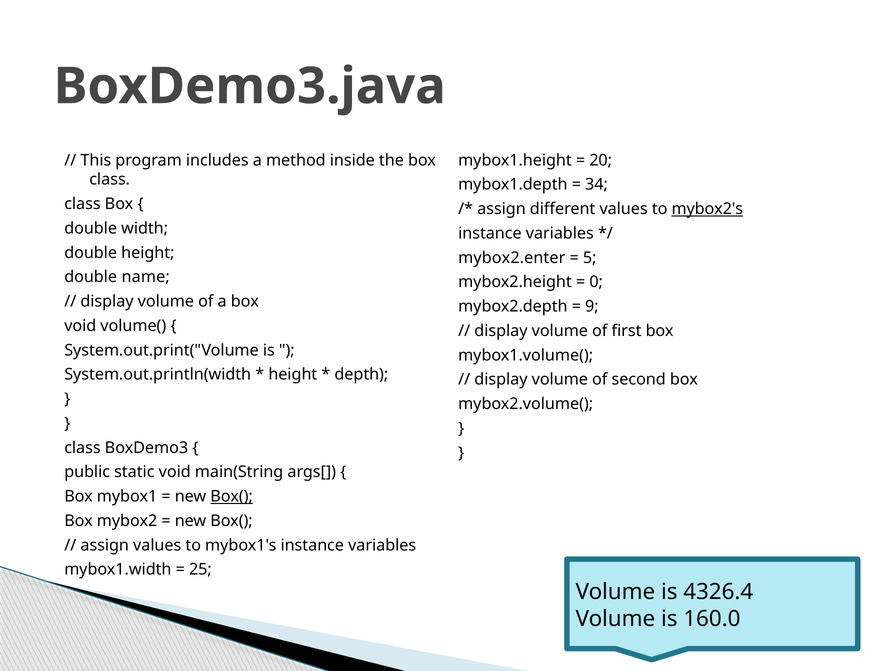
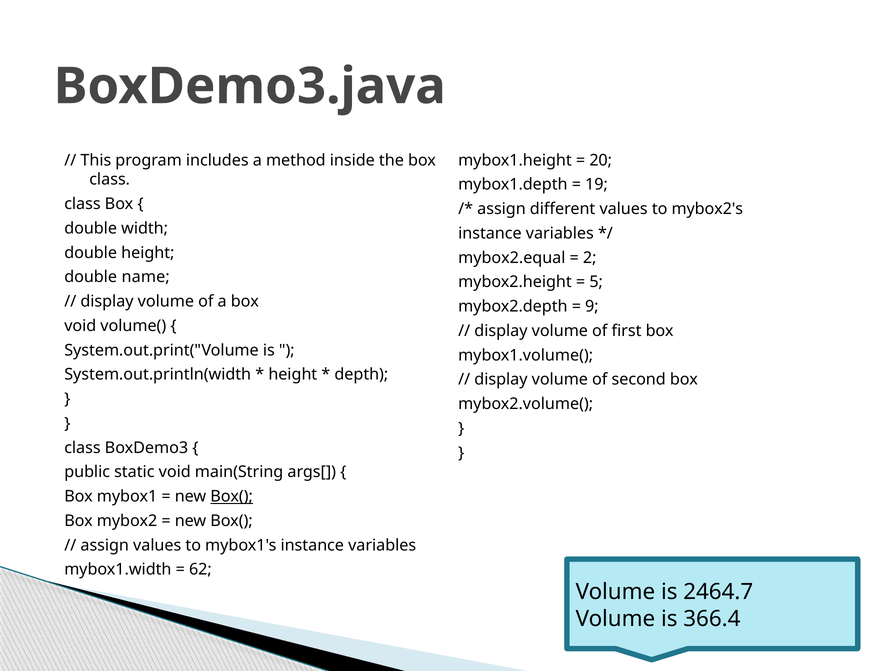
34: 34 -> 19 (596, 185)
mybox2's underline: present -> none (707, 209)
mybox2.enter: mybox2.enter -> mybox2.equal (512, 258)
5: 5 -> 2 (590, 258)
0: 0 -> 5 (596, 282)
25: 25 -> 62 (200, 570)
4326.4: 4326.4 -> 2464.7 (718, 592)
160.0: 160.0 -> 366.4 (712, 619)
